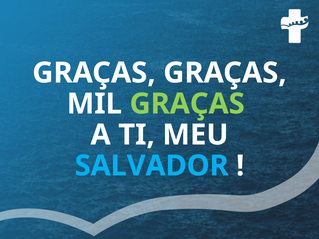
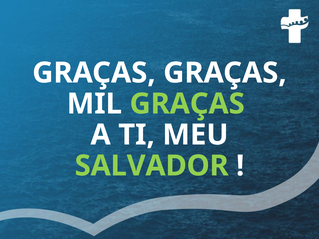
SALVADOR colour: light blue -> light green (152, 166)
